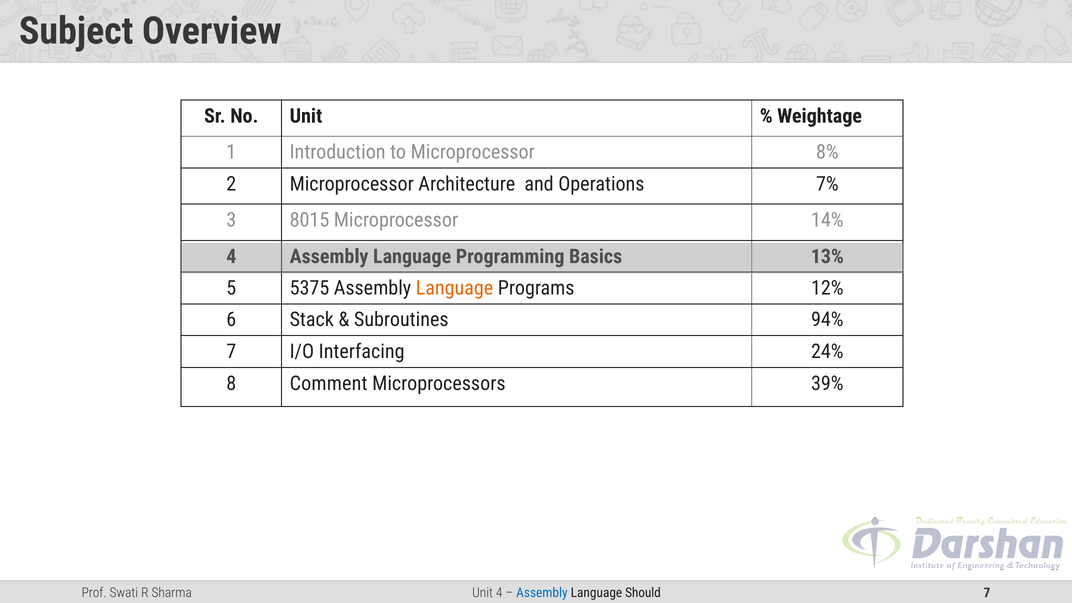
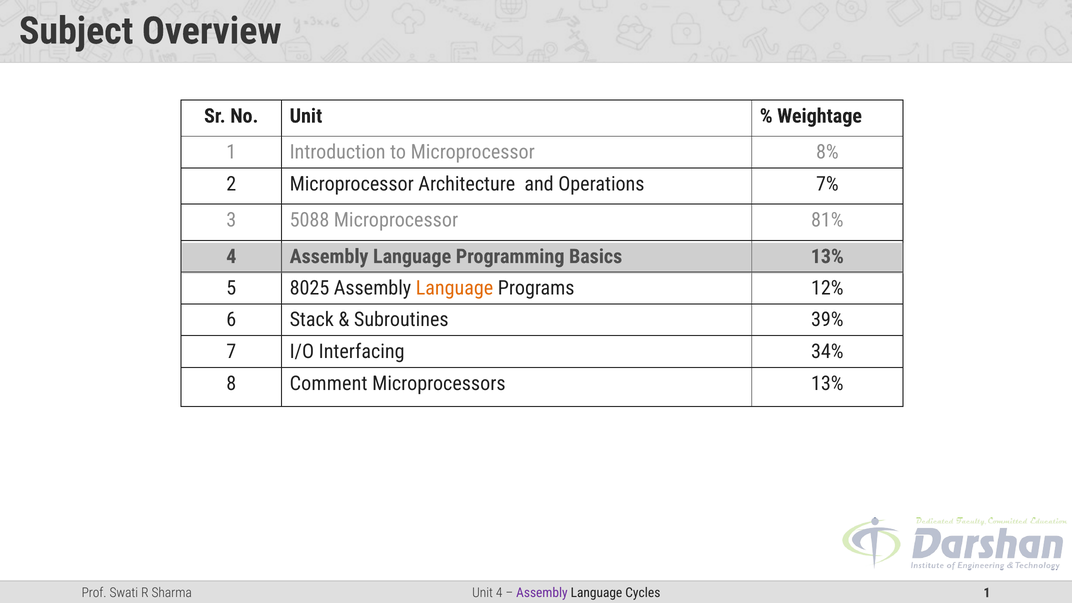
8015: 8015 -> 5088 (309, 220)
14%: 14% -> 81% (827, 220)
5375: 5375 -> 8025 (309, 288)
94%: 94% -> 39% (827, 320)
24%: 24% -> 34% (827, 351)
Microprocessors 39%: 39% -> 13% (827, 384)
Assembly colour: blue -> purple (542, 593)
Should: Should -> Cycles (643, 593)
7: 7 -> 1 (987, 593)
